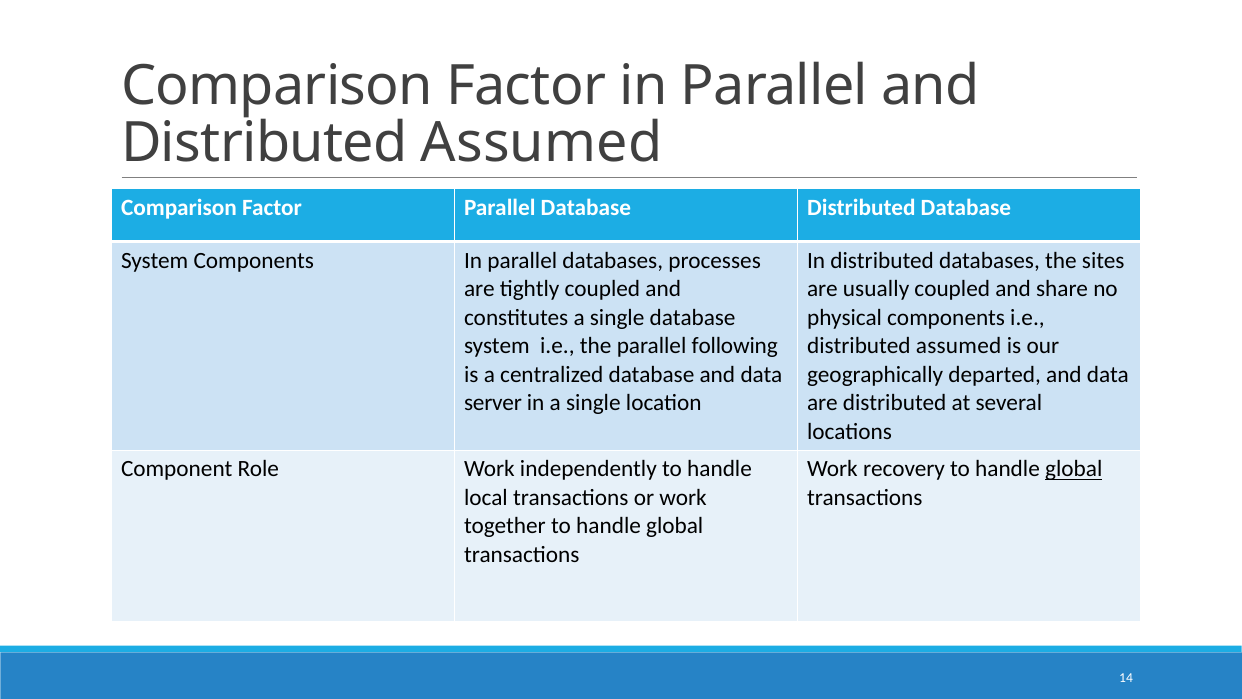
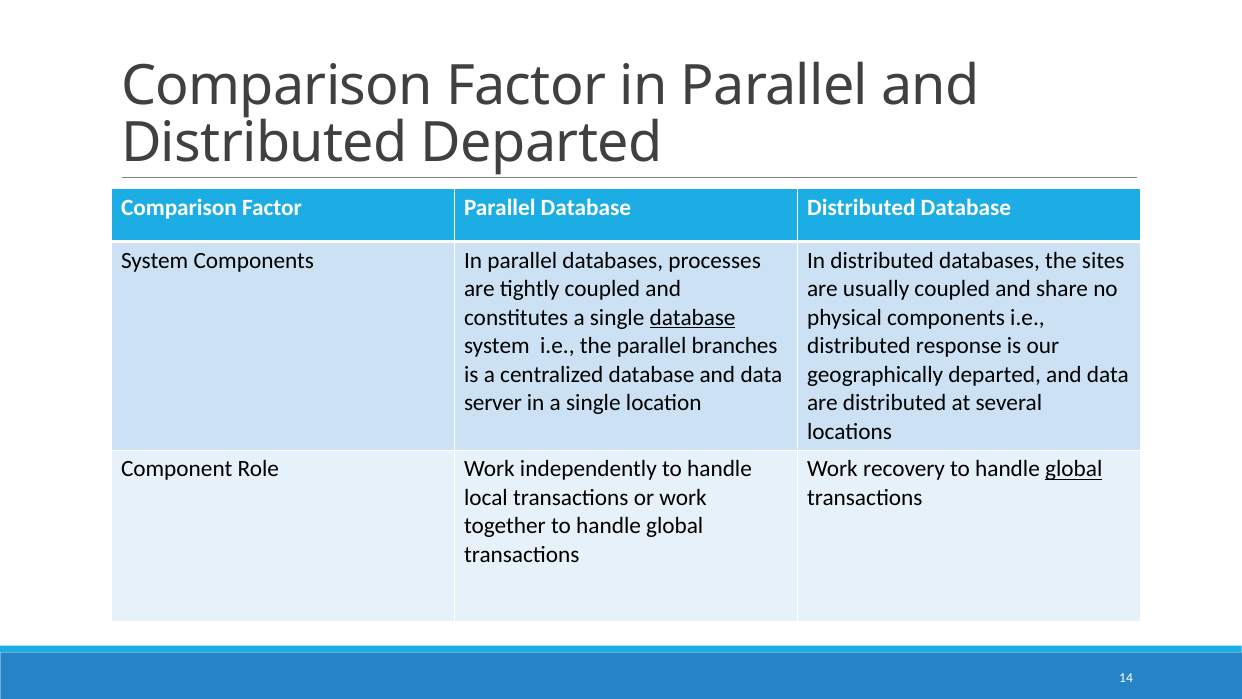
Assumed: Assumed -> Departed (542, 143)
database underline: none -> present (693, 318)
following: following -> branches (735, 346)
assumed: assumed -> response (959, 346)
